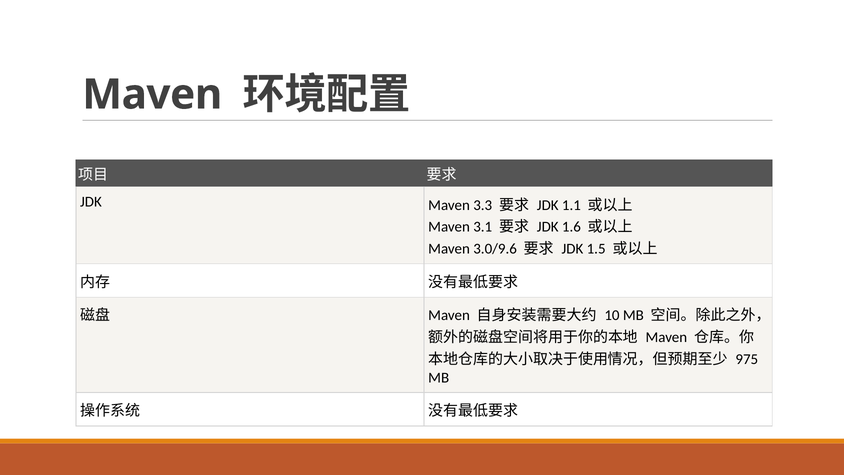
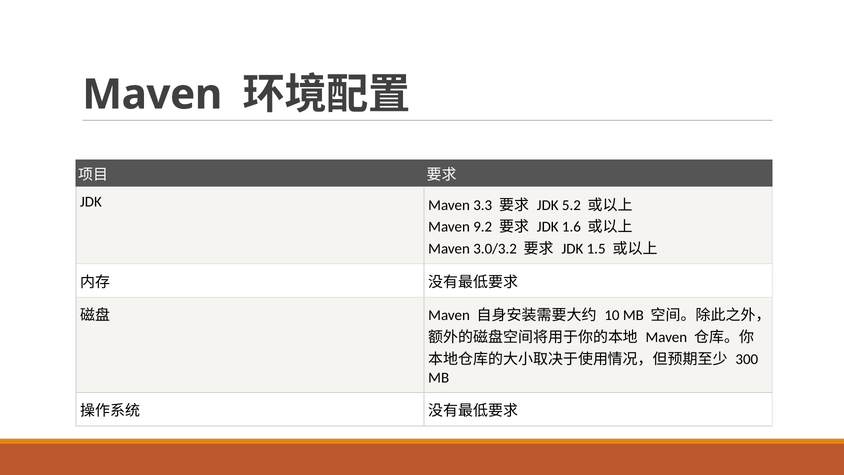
1.1: 1.1 -> 5.2 (571, 205)
3.1: 3.1 -> 9.2 (483, 227)
3.0/9.6: 3.0/9.6 -> 3.0/3.2 (495, 248)
975: 975 -> 300 (747, 359)
